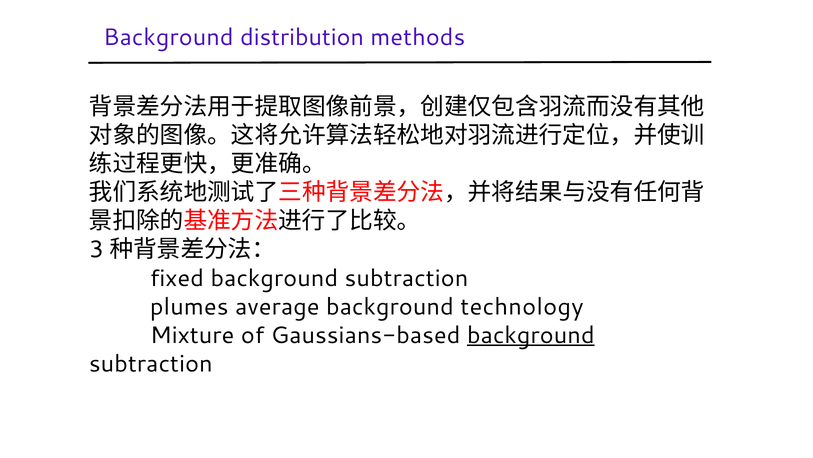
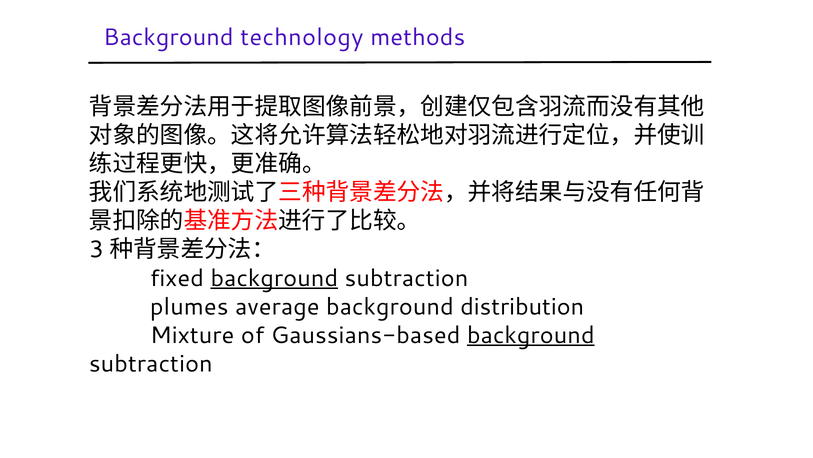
distribution: distribution -> technology (302, 37)
background underline: none -> present (274, 278)
technology: technology -> distribution (522, 306)
